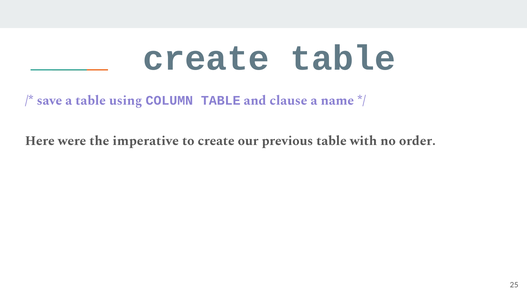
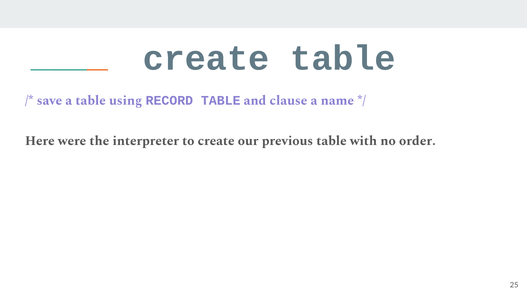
COLUMN: COLUMN -> RECORD (169, 100)
imperative: imperative -> interpreter (146, 141)
